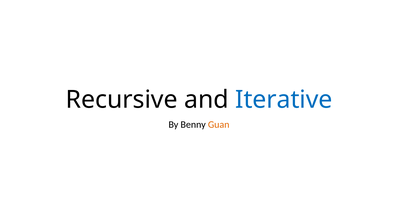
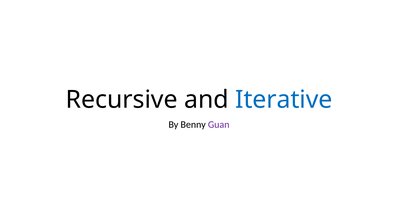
Guan colour: orange -> purple (219, 124)
